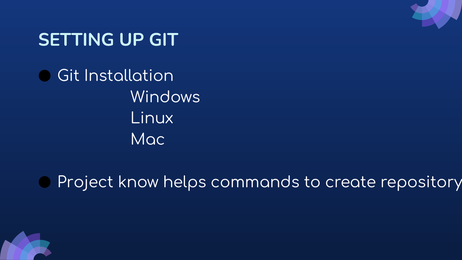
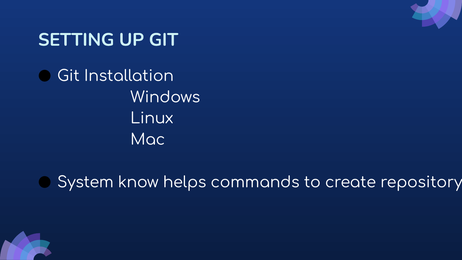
Project: Project -> System (85, 182)
